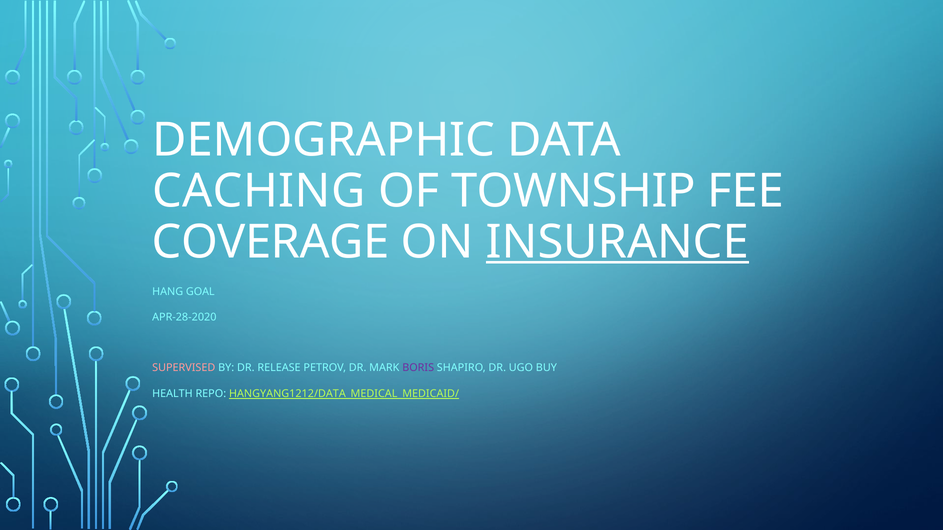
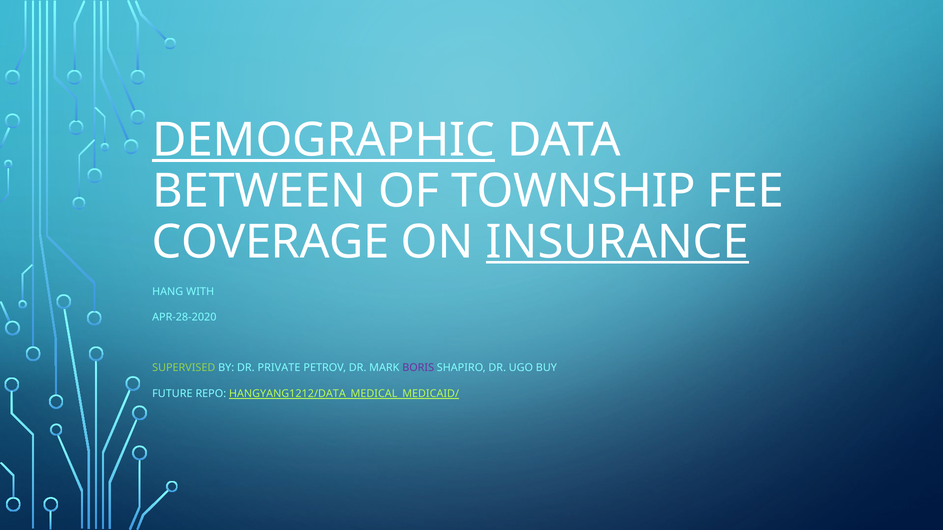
DEMOGRAPHIC underline: none -> present (324, 140)
CACHING: CACHING -> BETWEEN (259, 191)
GOAL: GOAL -> WITH (200, 292)
SUPERVISED colour: pink -> light green (184, 368)
RELEASE: RELEASE -> PRIVATE (279, 368)
HEALTH: HEALTH -> FUTURE (172, 394)
